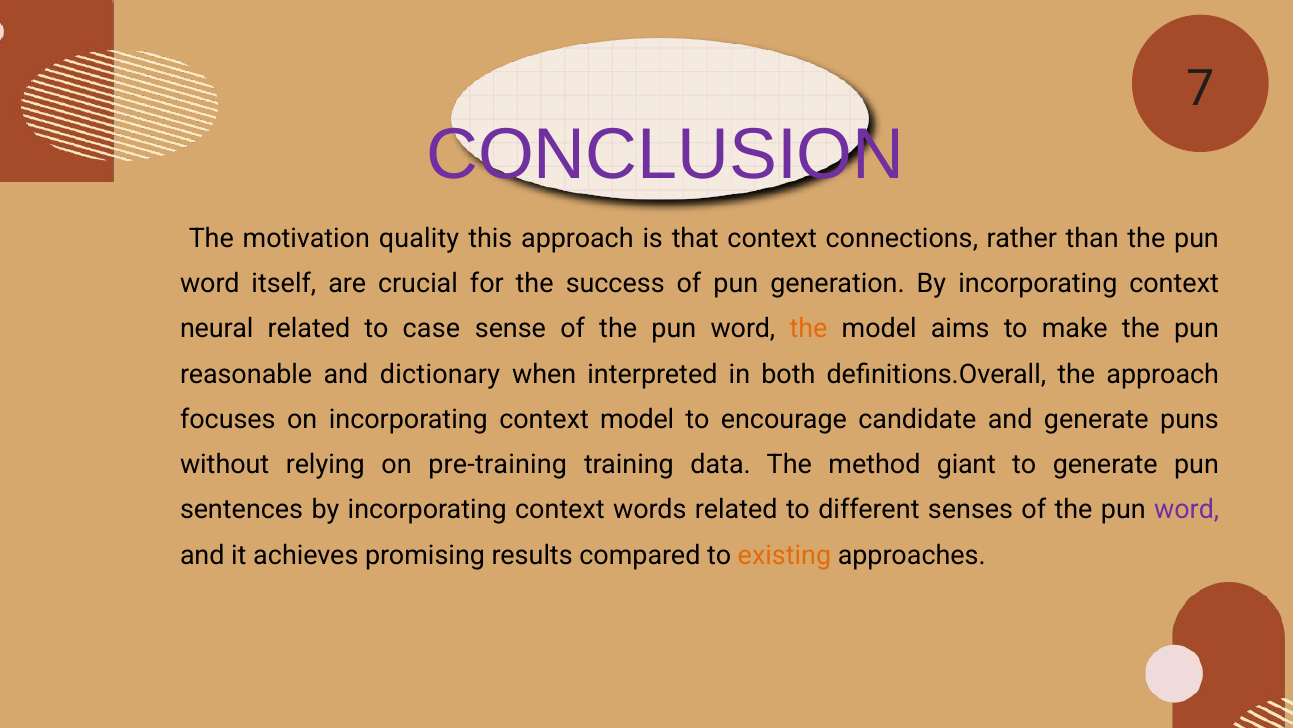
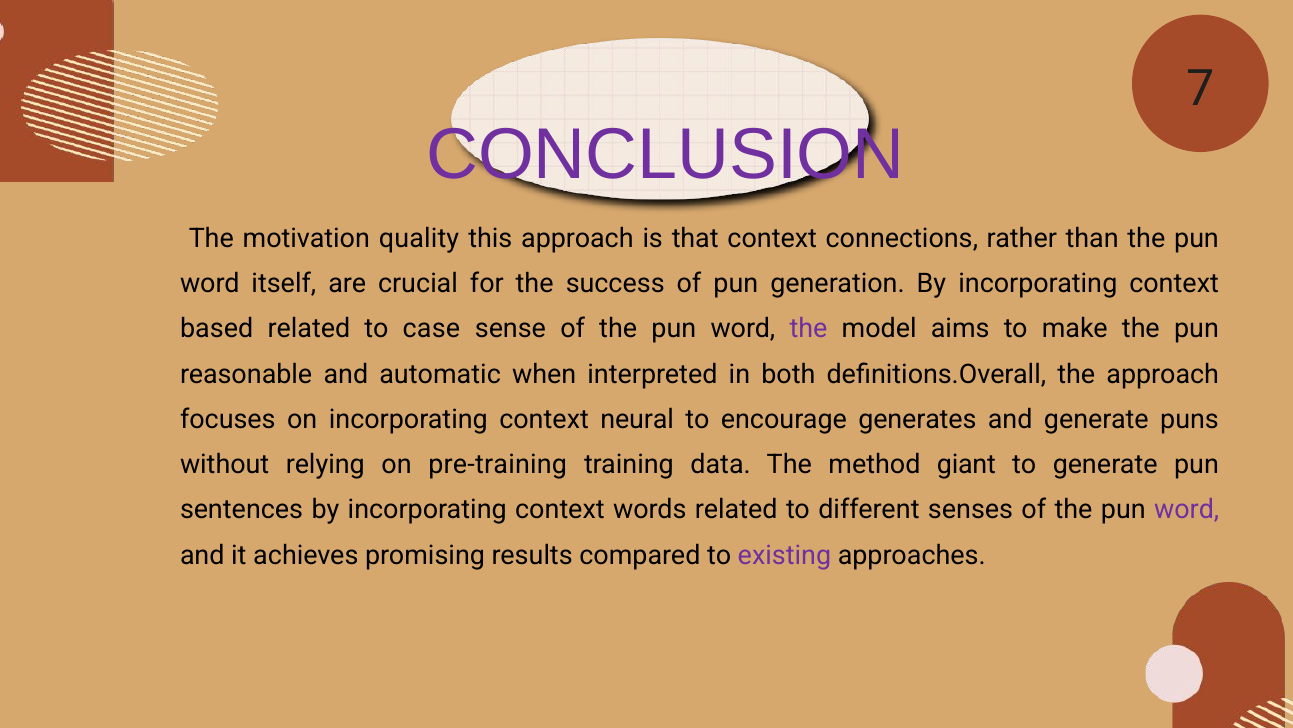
neural: neural -> based (217, 329)
the colour: orange -> purple (809, 329)
dictionary: dictionary -> automatic (440, 374)
context model: model -> neural (637, 419)
candidate: candidate -> generates (917, 419)
existing colour: orange -> purple (784, 555)
